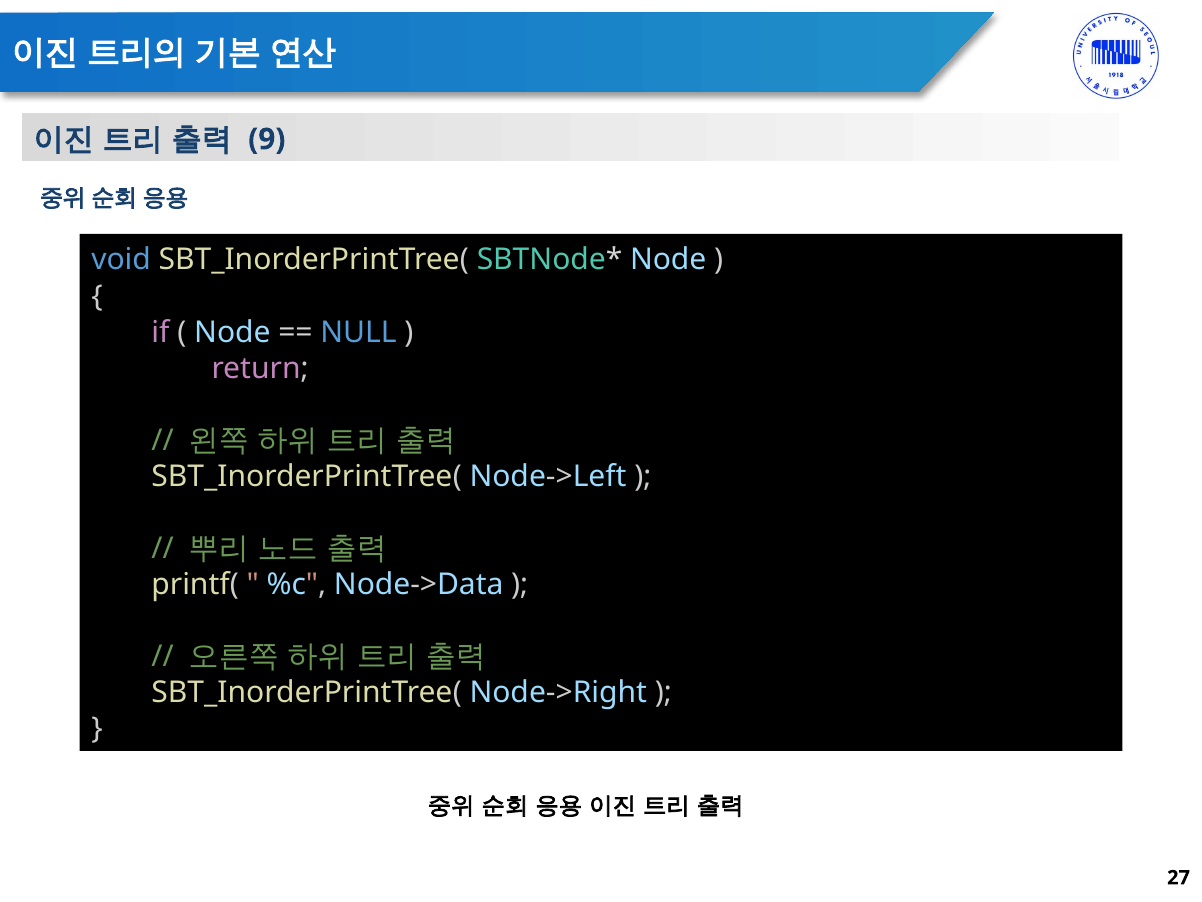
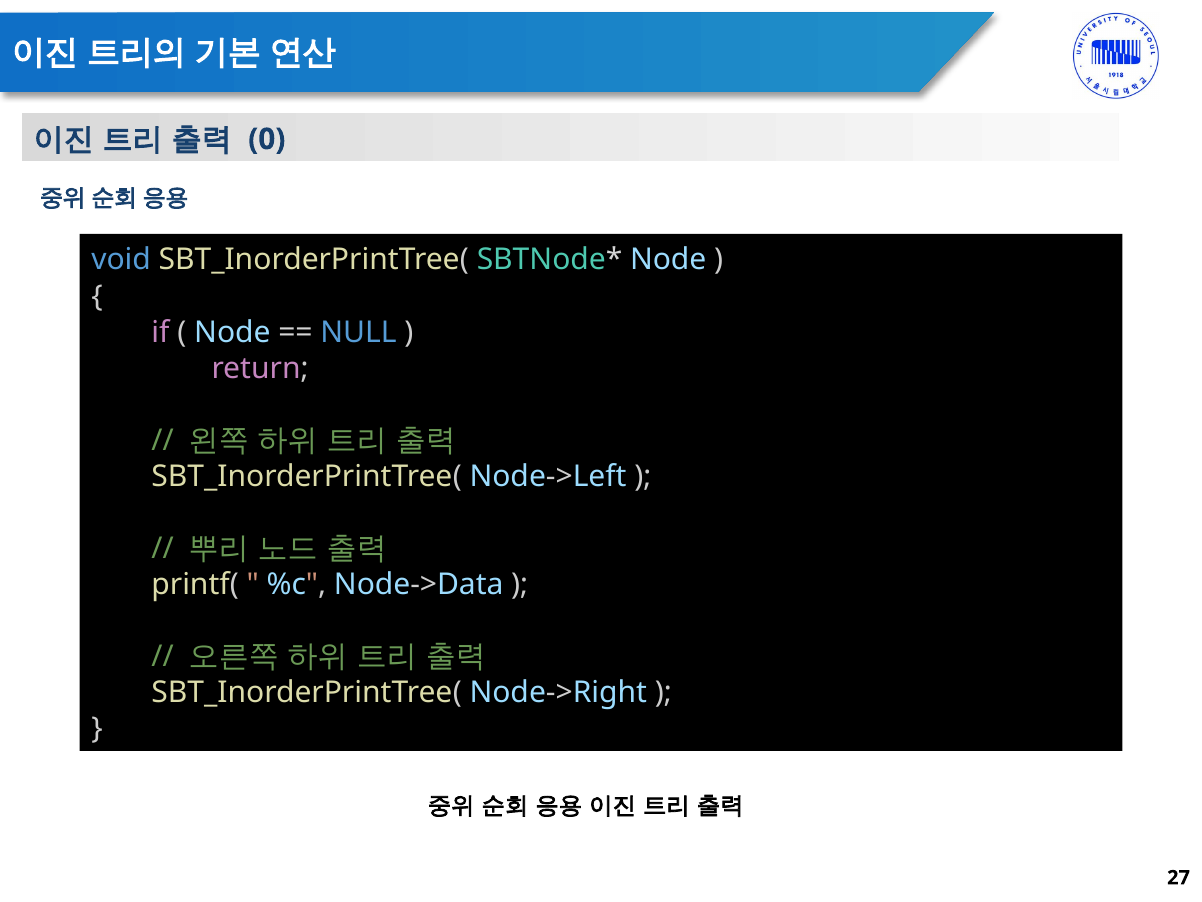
9: 9 -> 0 (267, 139)
